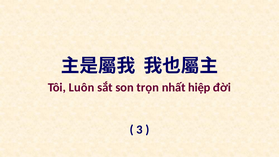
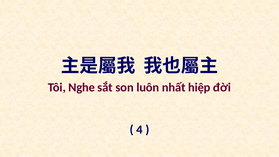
Luôn: Luôn -> Nghe (82, 87)
trọn: trọn -> luôn (148, 87)
3: 3 -> 4 (139, 130)
